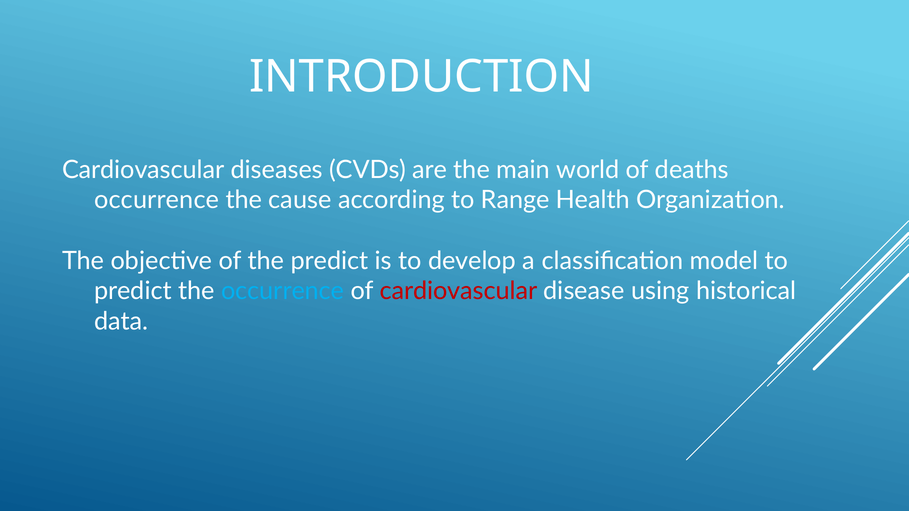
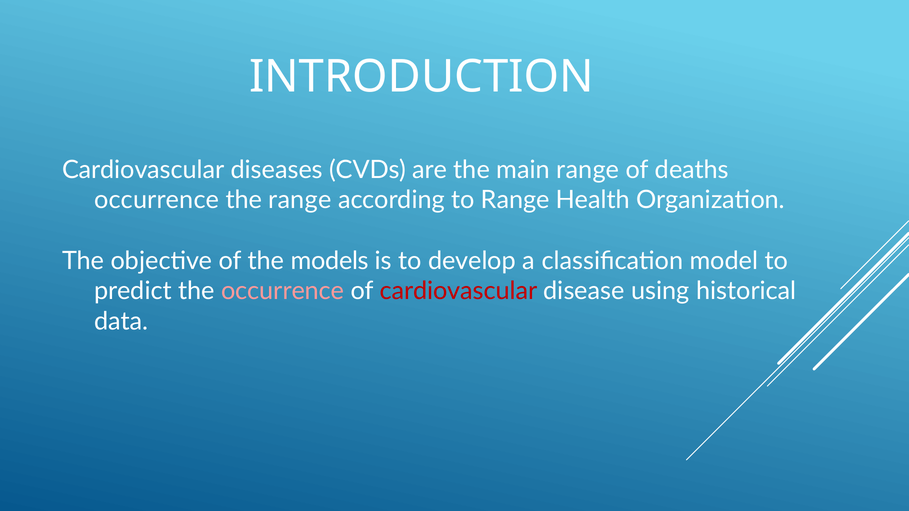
main world: world -> range (588, 170)
the cause: cause -> range (300, 200)
the predict: predict -> models (330, 261)
occurrence colour: light blue -> pink (283, 291)
